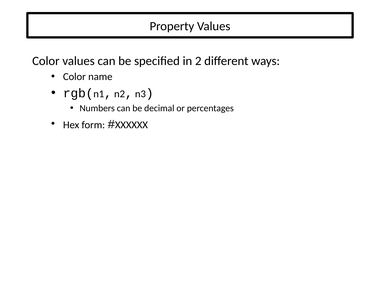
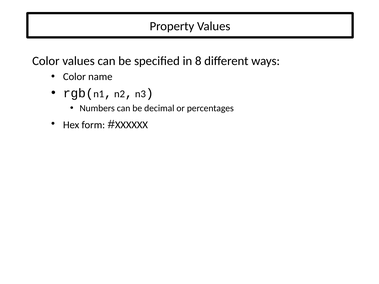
2: 2 -> 8 (198, 61)
